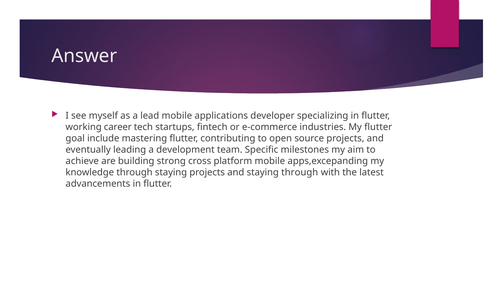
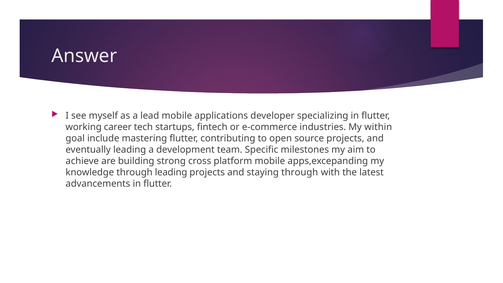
My flutter: flutter -> within (378, 127)
through staying: staying -> leading (171, 172)
